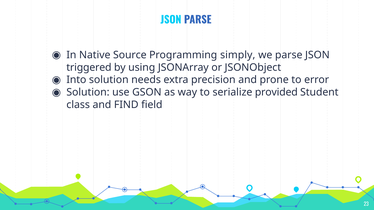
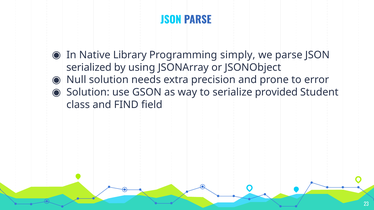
Source: Source -> Library (130, 55)
triggered: triggered -> serialized (89, 67)
Into: Into -> Null (76, 80)
